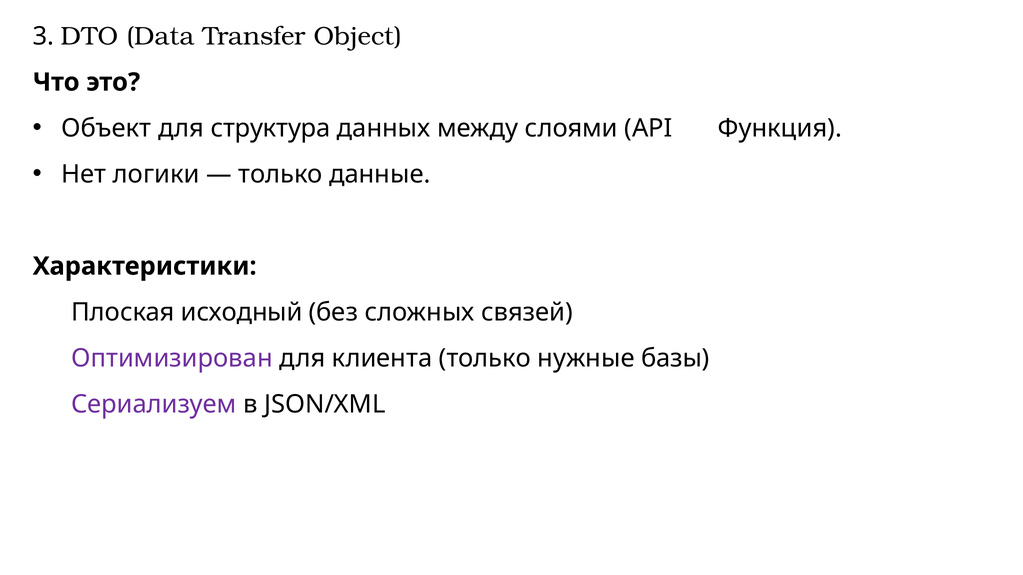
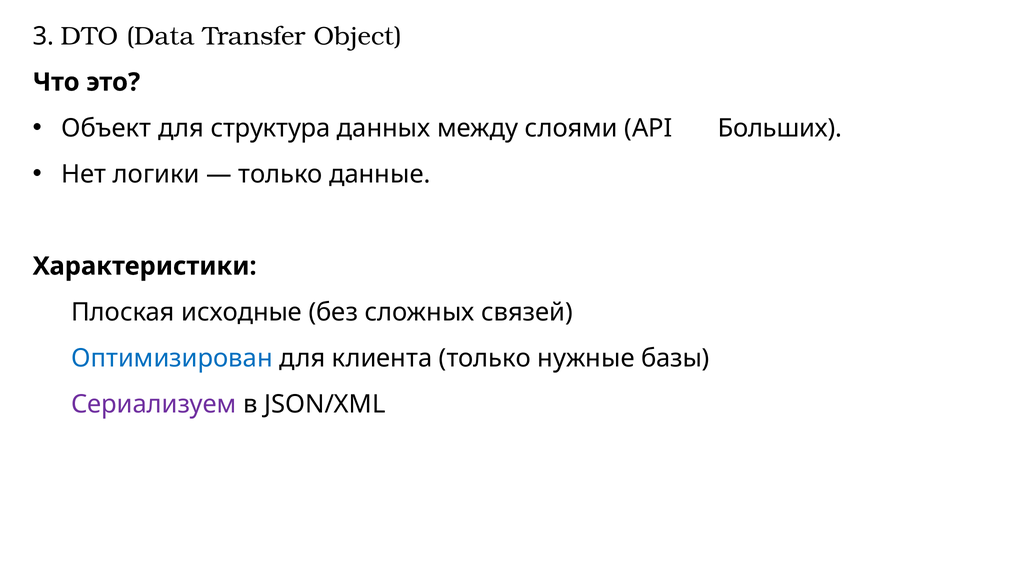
Функция: Функция -> Больших (780, 128)
исходный: исходный -> исходные (242, 312)
Оптимизирован colour: purple -> blue (172, 358)
